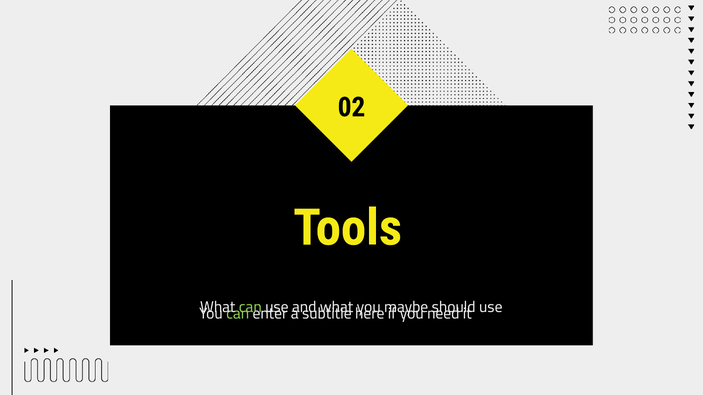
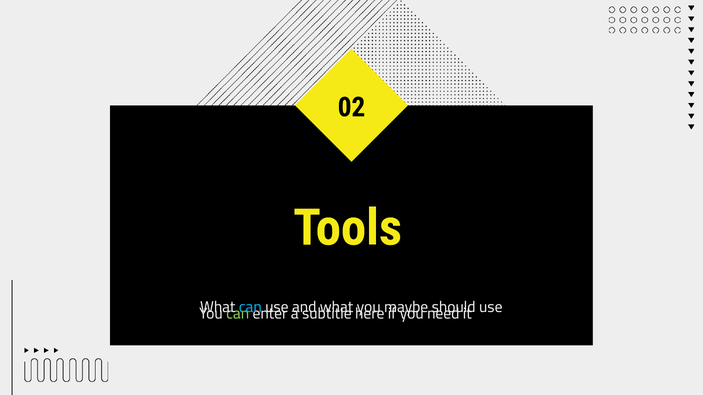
can colour: light green -> light blue (250, 307)
